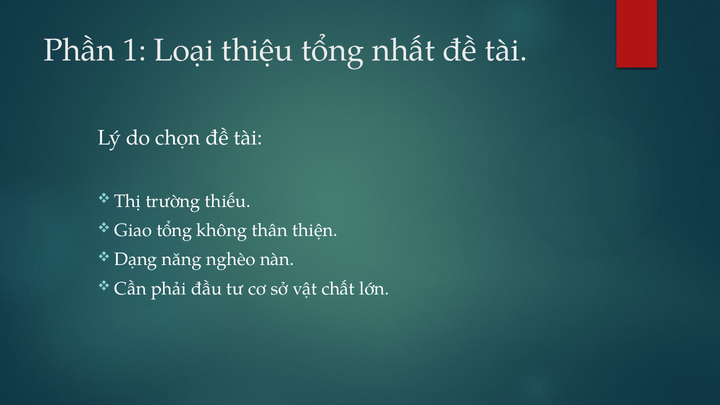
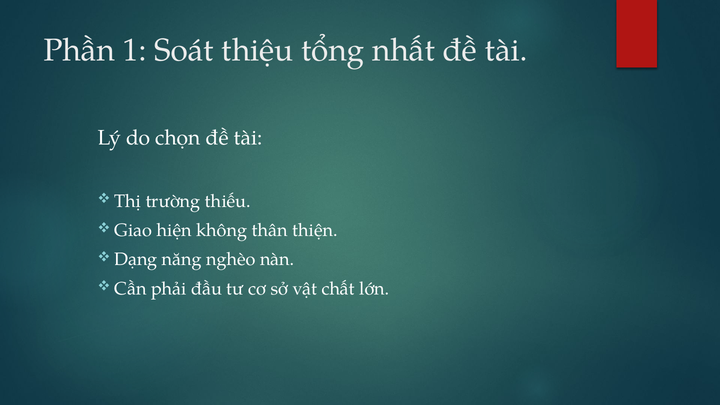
Loại: Loại -> Soát (184, 51)
Giao tổng: tổng -> hiện (174, 230)
